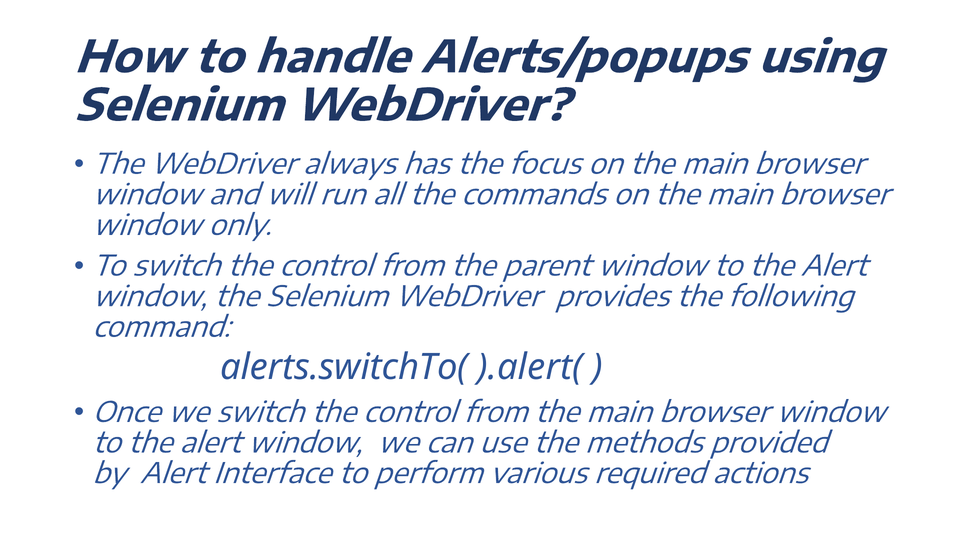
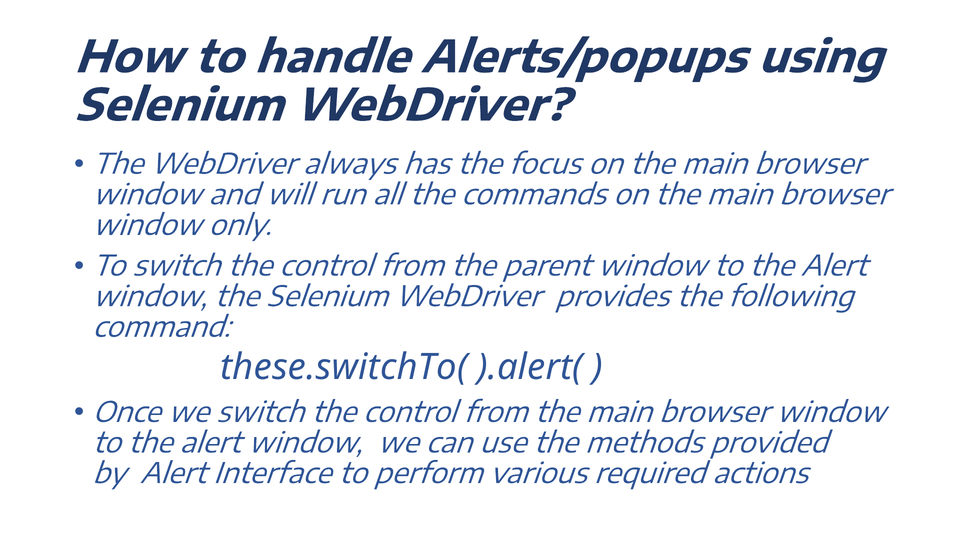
alerts.switchTo(: alerts.switchTo( -> these.switchTo( (344, 368)
